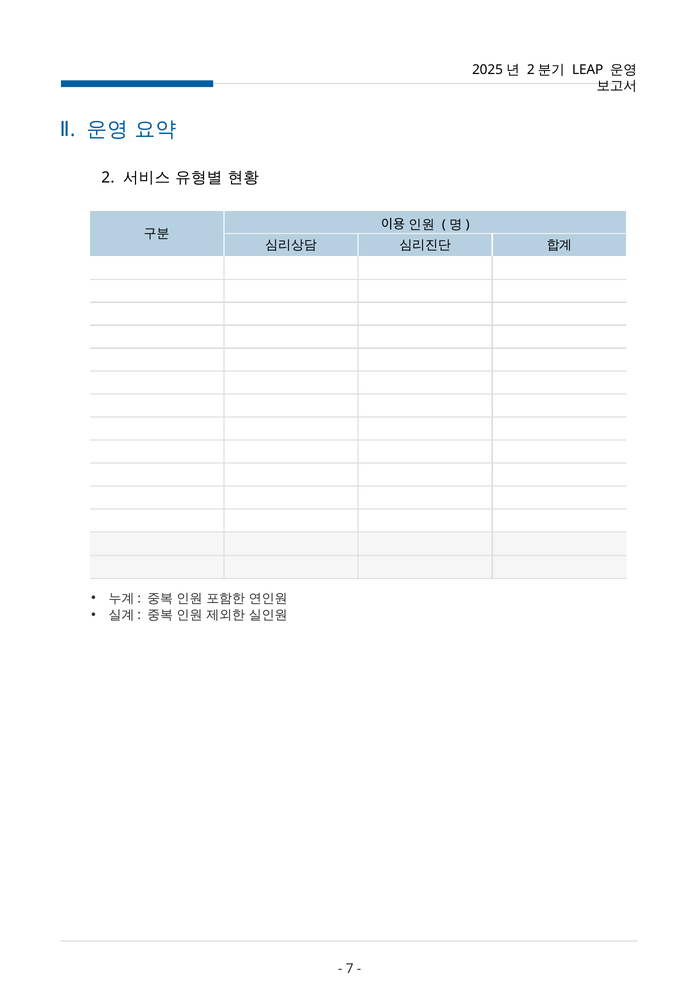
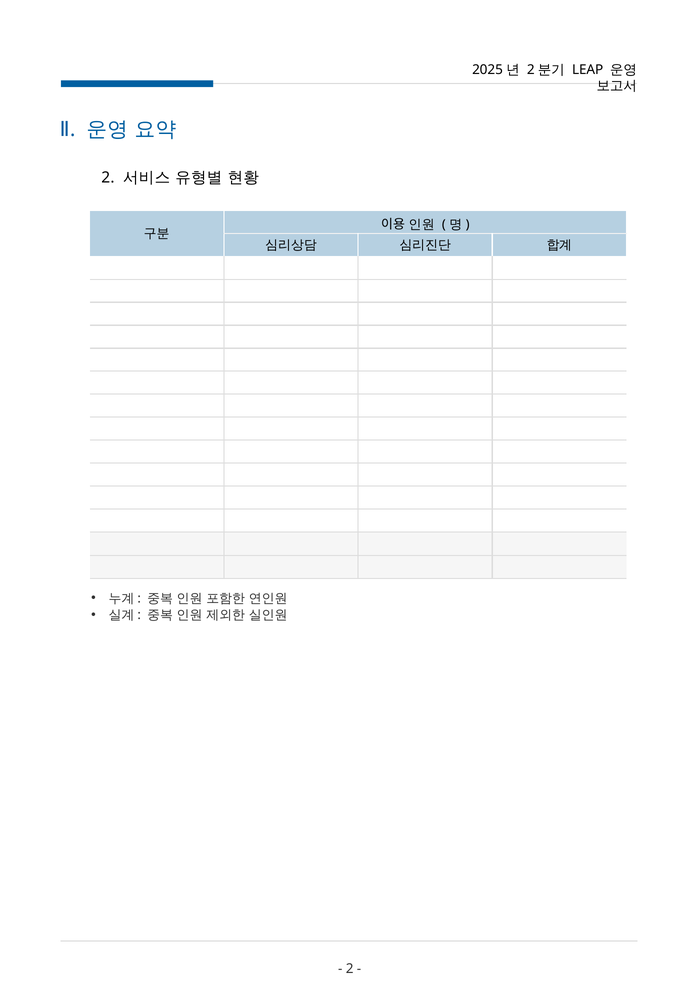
7: 7 -> 2 (350, 969)
